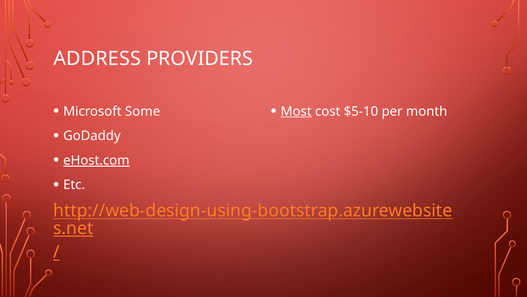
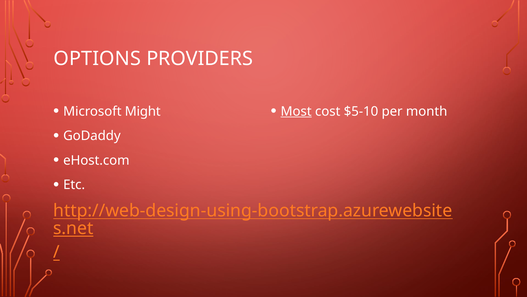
ADDRESS: ADDRESS -> OPTIONS (97, 59)
Some: Some -> Might (143, 111)
eHost.com underline: present -> none (96, 160)
